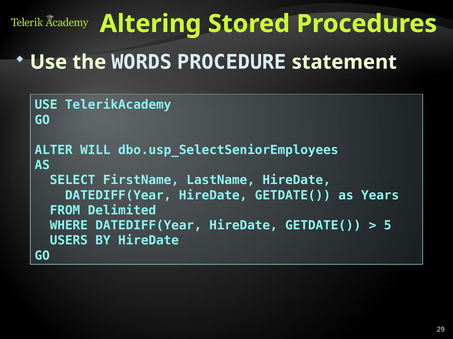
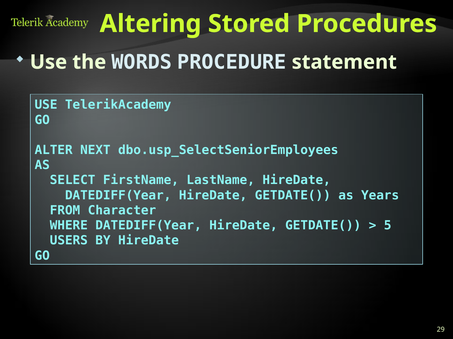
WILL: WILL -> NEXT (95, 150)
Delimited: Delimited -> Character (122, 211)
